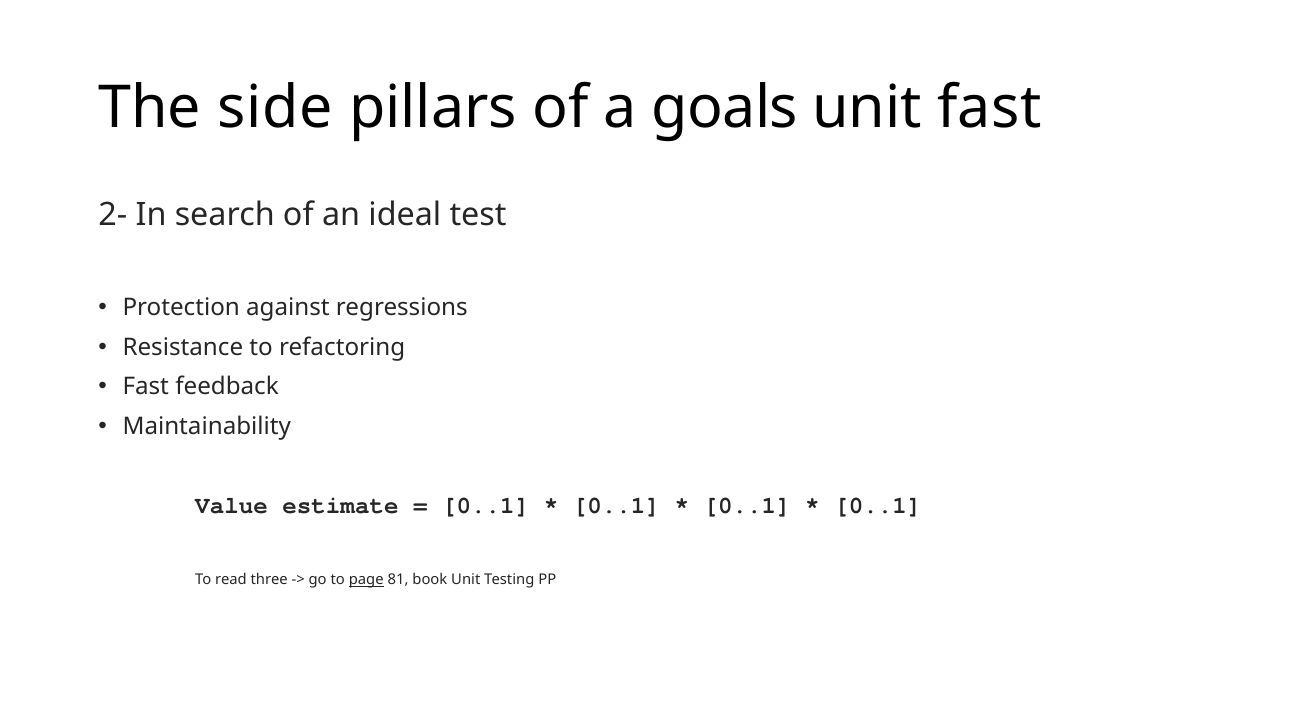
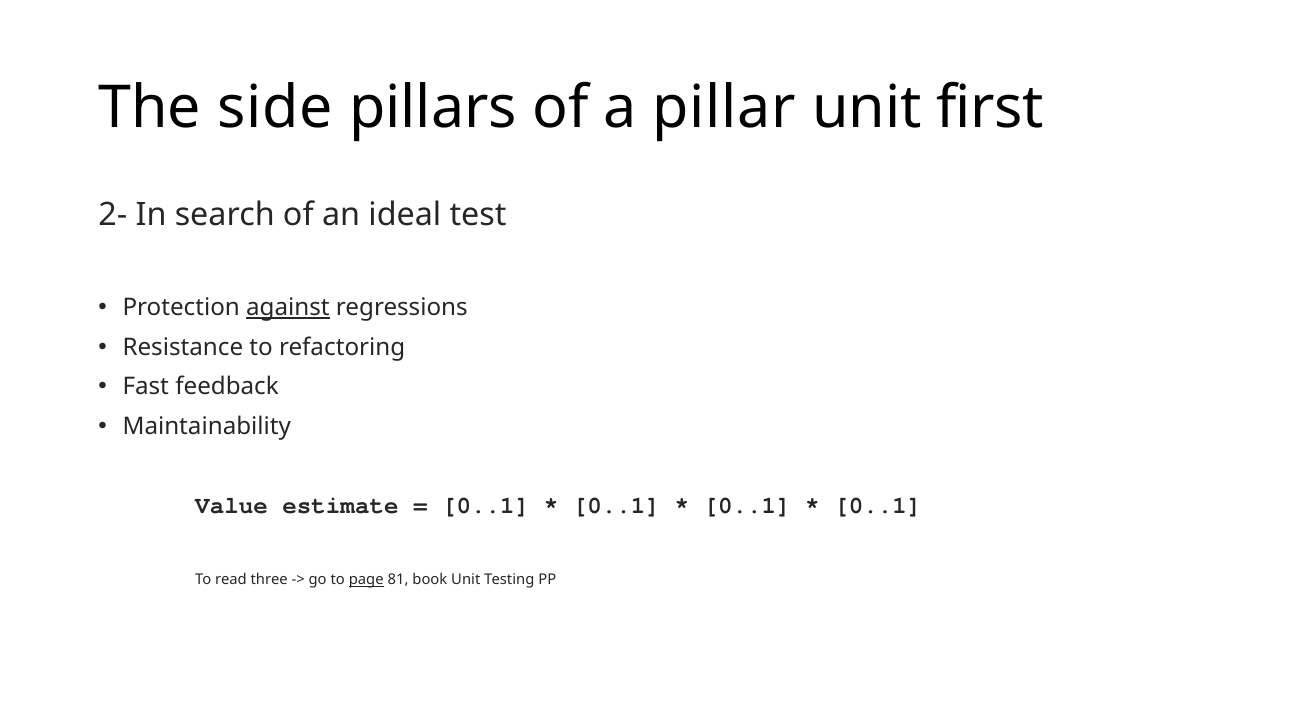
goals: goals -> pillar (724, 108)
unit fast: fast -> first (990, 108)
against underline: none -> present (288, 308)
